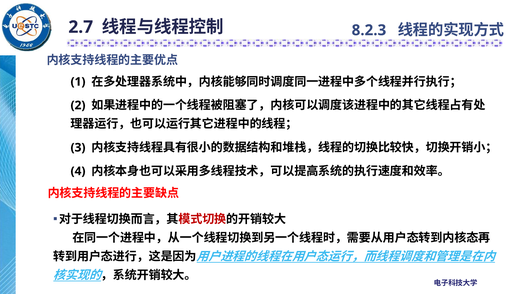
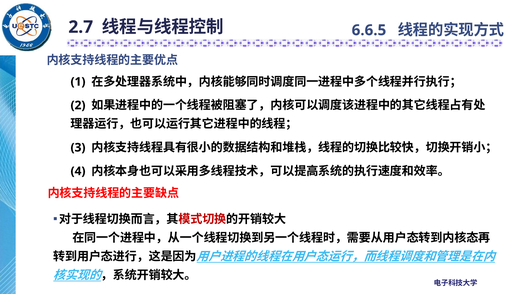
8.2.3: 8.2.3 -> 6.6.5 (369, 30)
